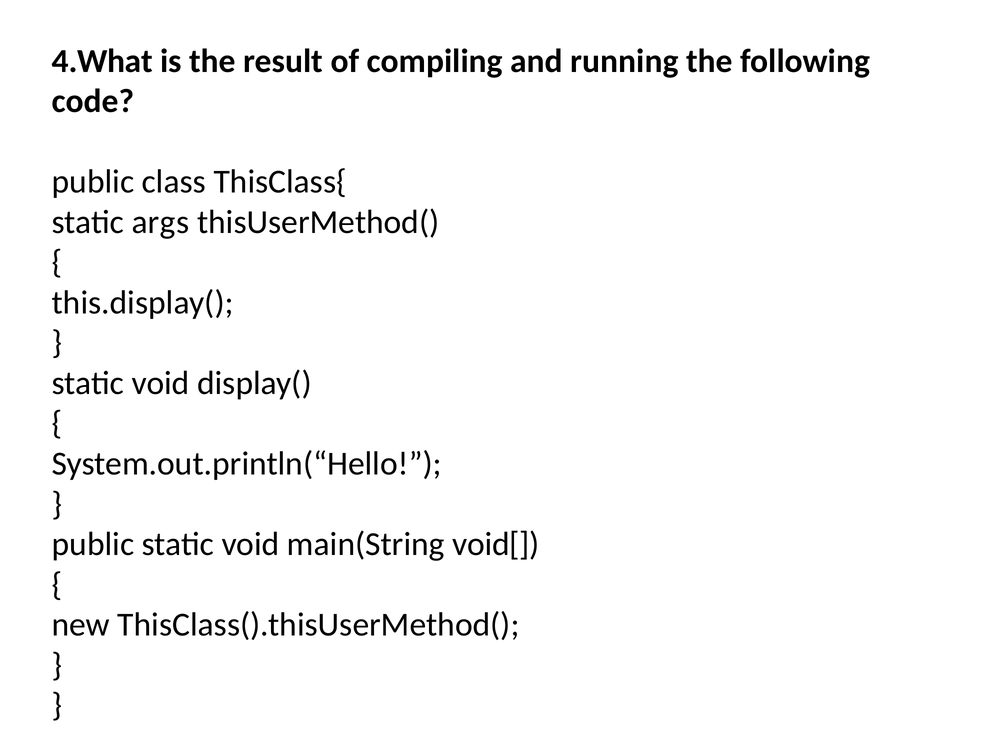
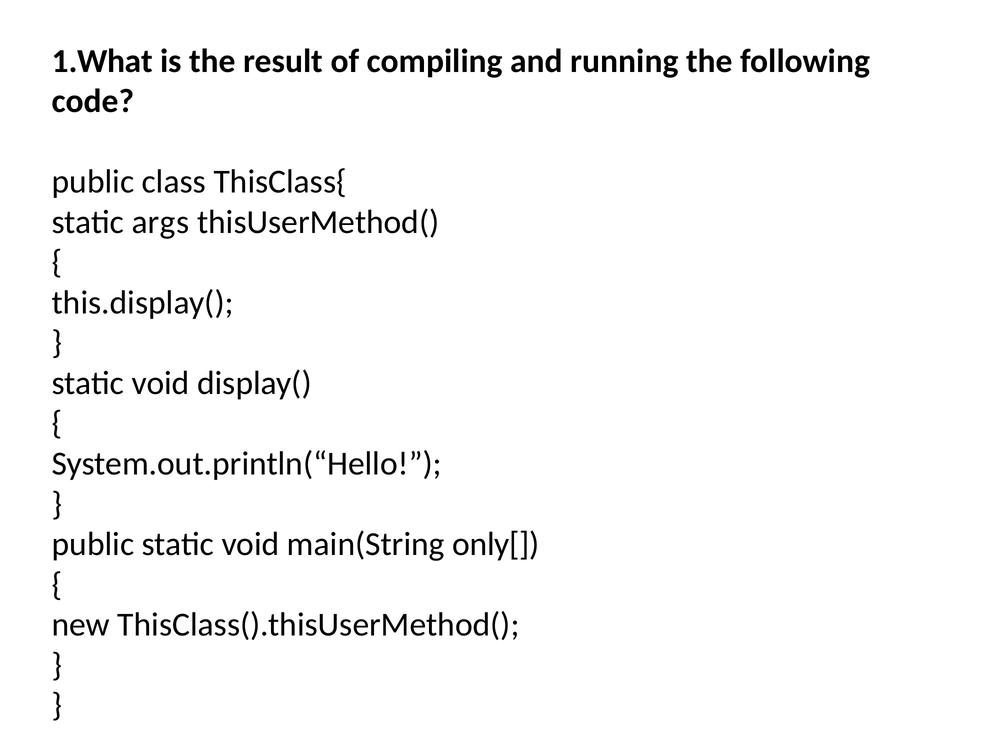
4.What: 4.What -> 1.What (102, 61)
void[: void[ -> only[ (496, 544)
